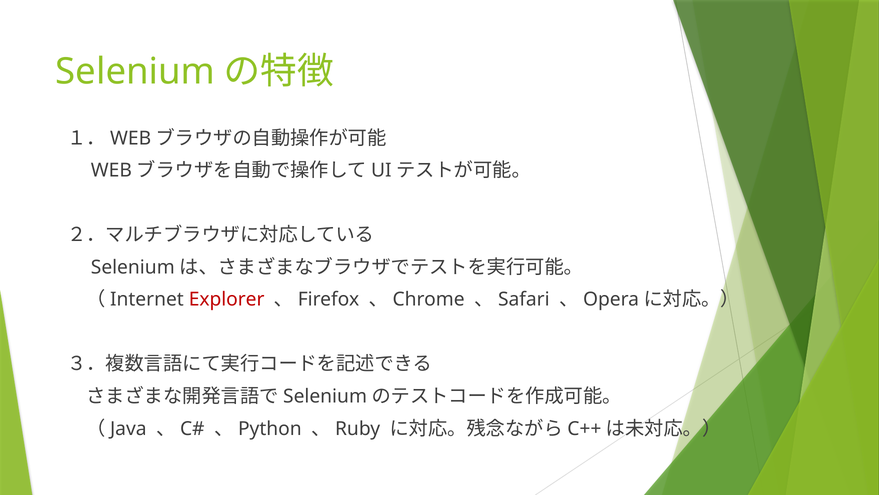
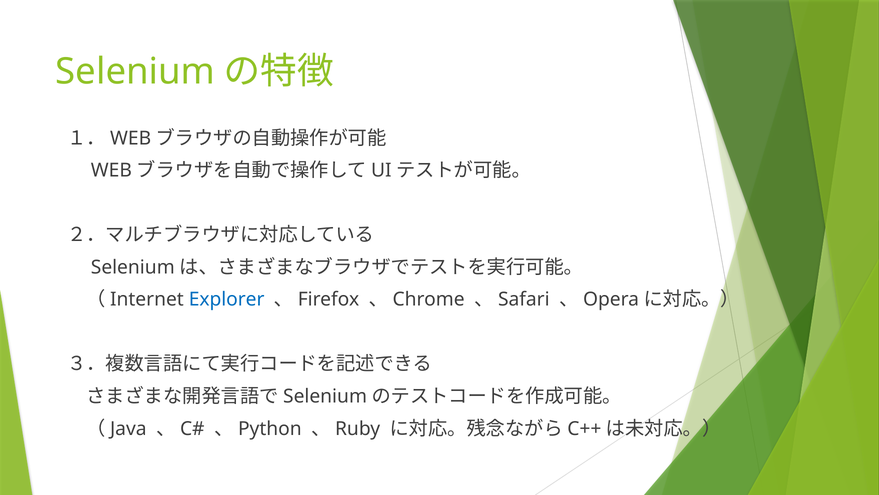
Explorer colour: red -> blue (227, 299)
